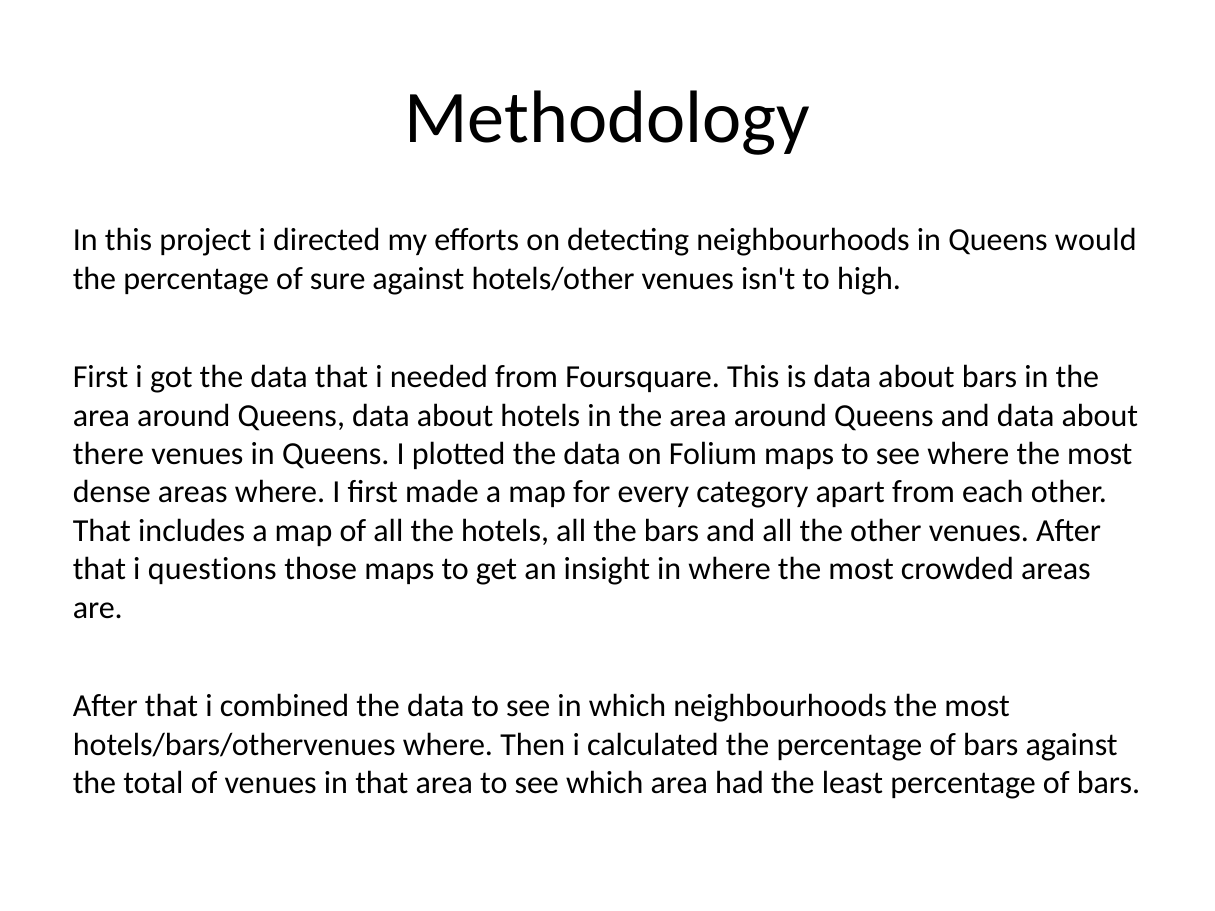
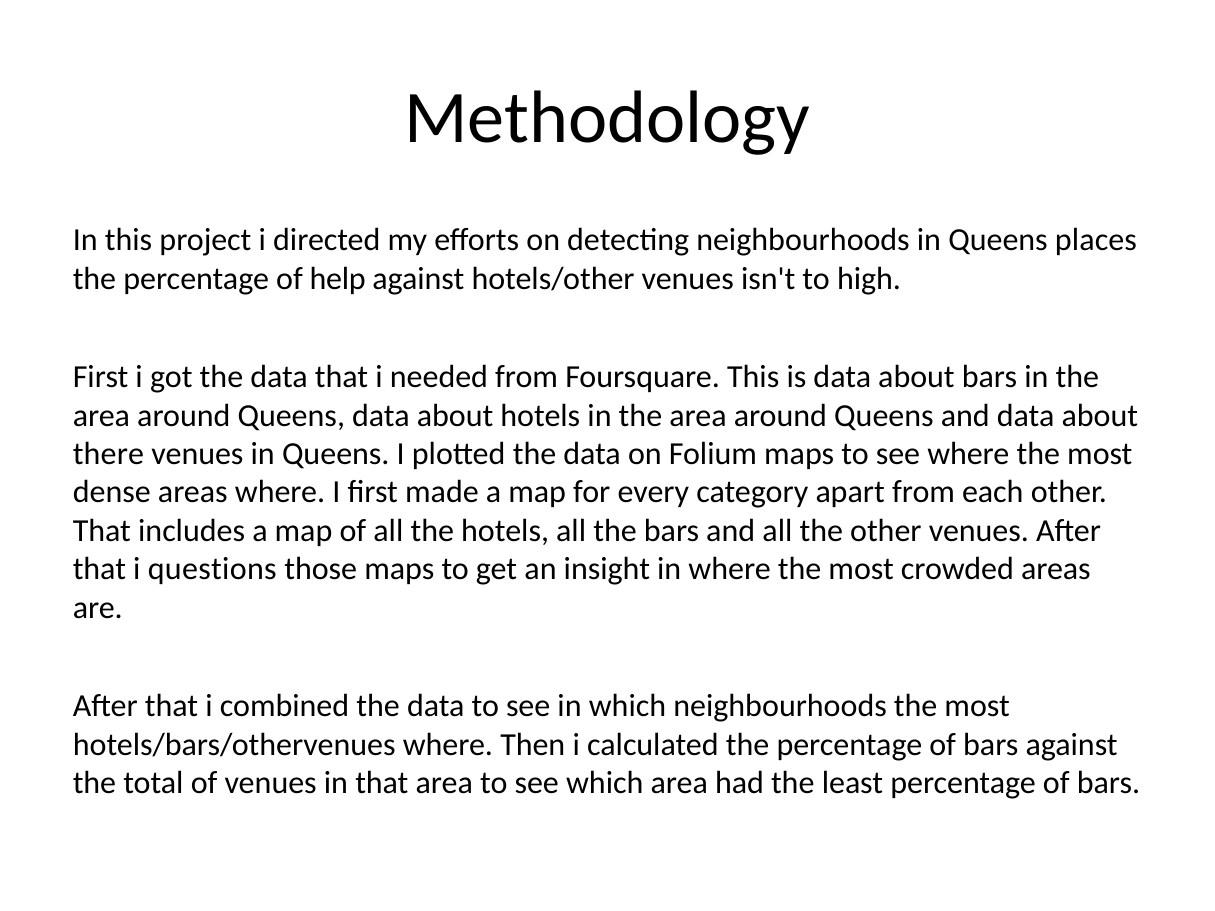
would: would -> places (1096, 240)
sure: sure -> help (338, 279)
